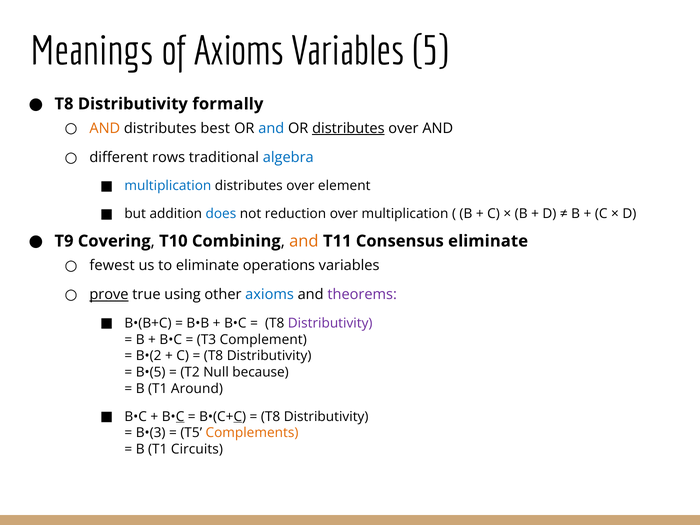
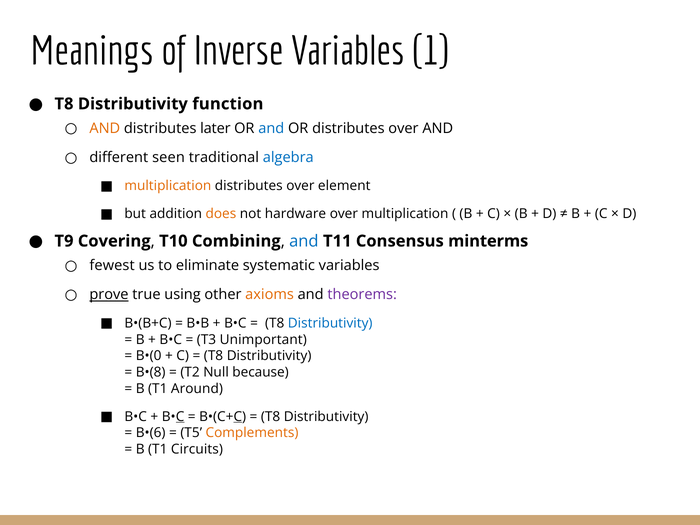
of Axioms: Axioms -> Inverse (239, 51)
5: 5 -> 1 (431, 51)
formally: formally -> function (228, 104)
best: best -> later (215, 128)
distributes underline: present -> none (348, 128)
rows: rows -> seen (168, 157)
multiplication colour: blue -> orange (168, 186)
does colour: blue -> orange (221, 214)
reduction: reduction -> hardware (295, 214)
and colour: orange -> blue (304, 241)
Consensus eliminate: eliminate -> minterms (488, 241)
operations: operations -> systematic (279, 265)
axioms colour: blue -> orange (270, 295)
Distributivity colour: purple -> blue (330, 323)
Complement: Complement -> Unimportant (263, 340)
B•(2: B•(2 -> B•(0 (149, 356)
B•(5: B•(5 -> B•(8 (151, 372)
B•(3: B•(3 -> B•(6 (151, 433)
